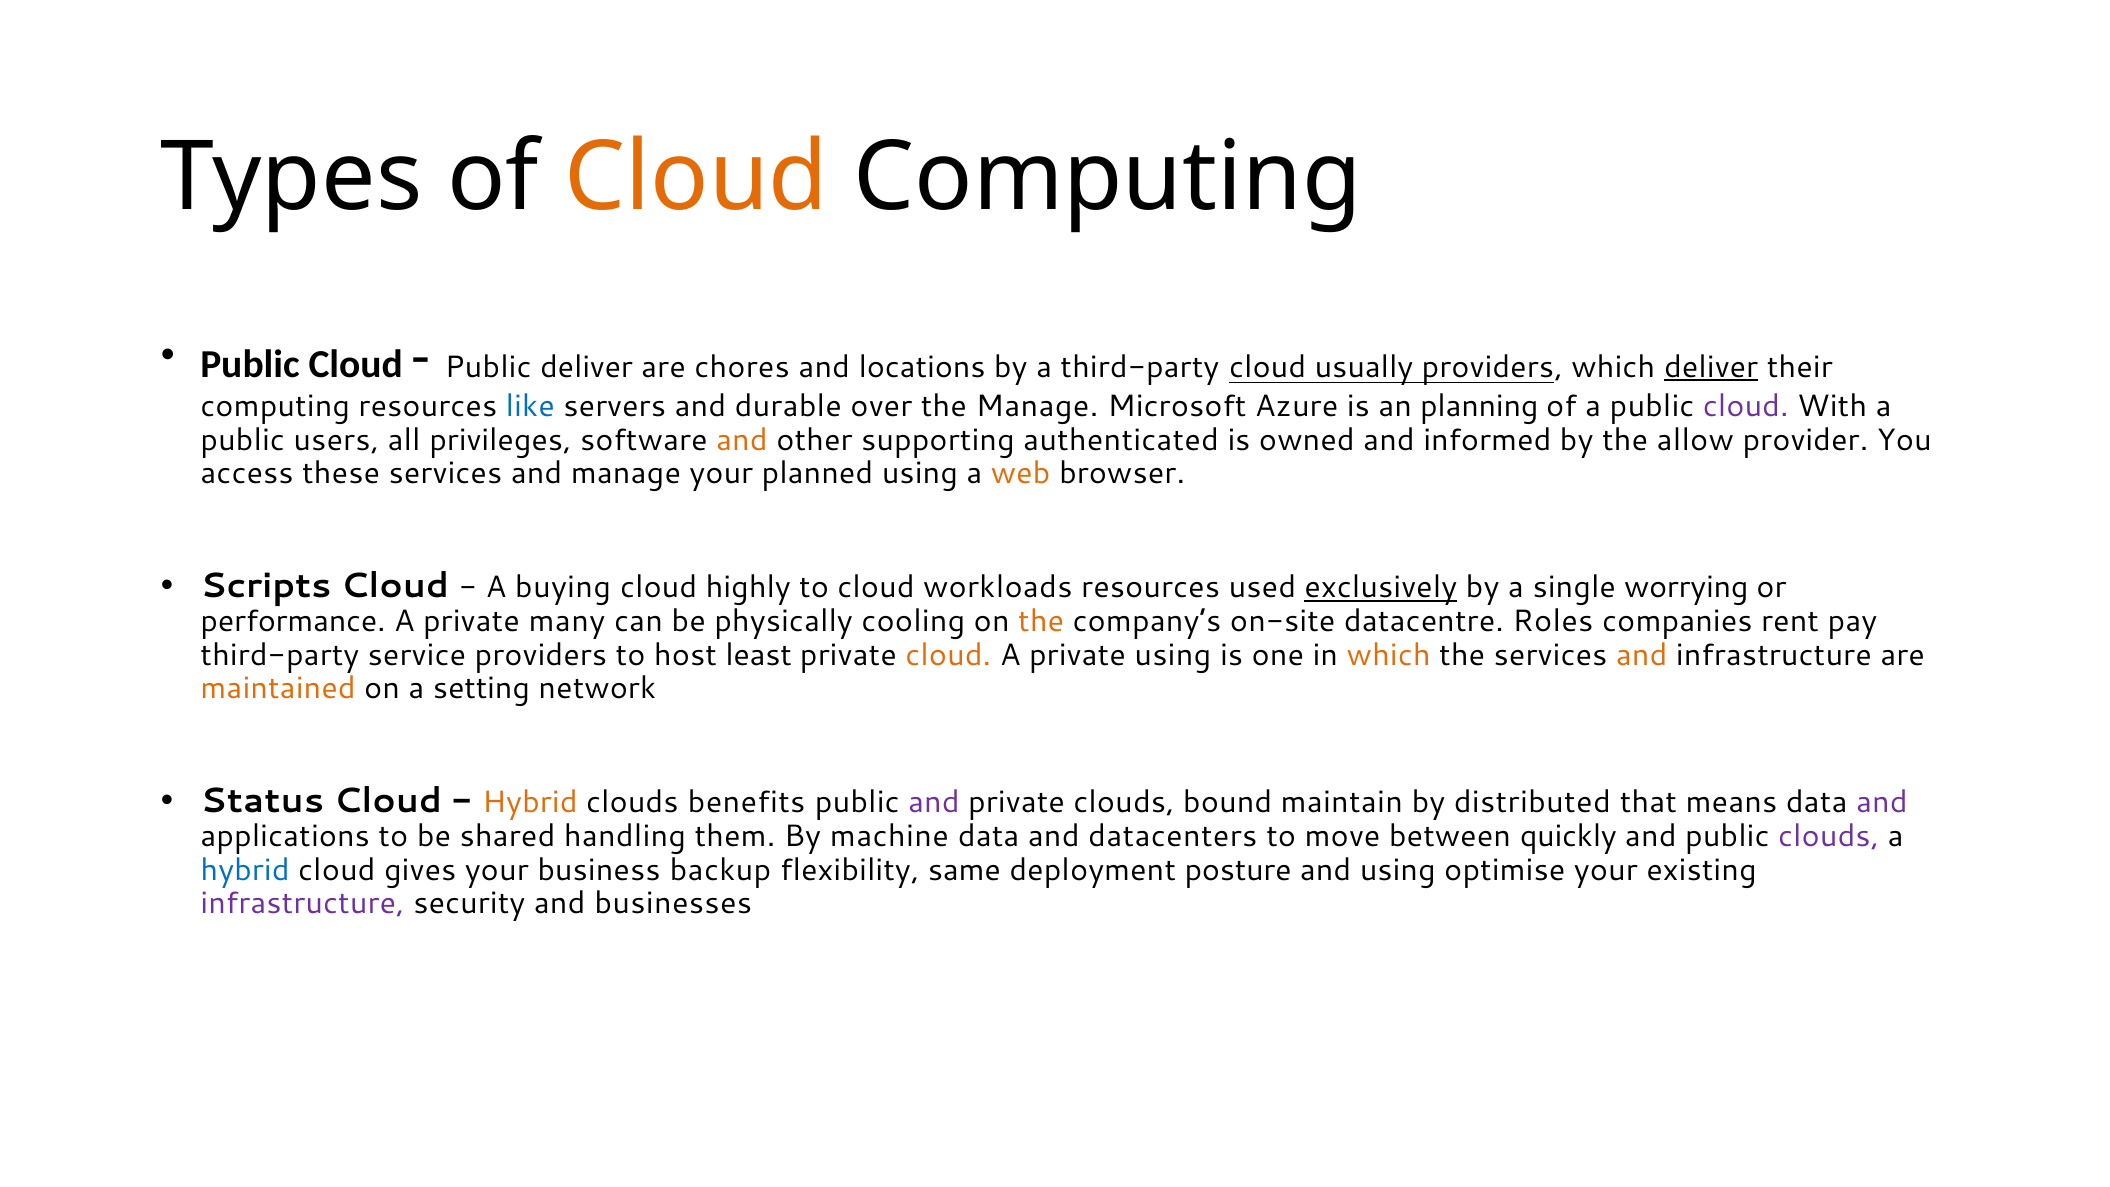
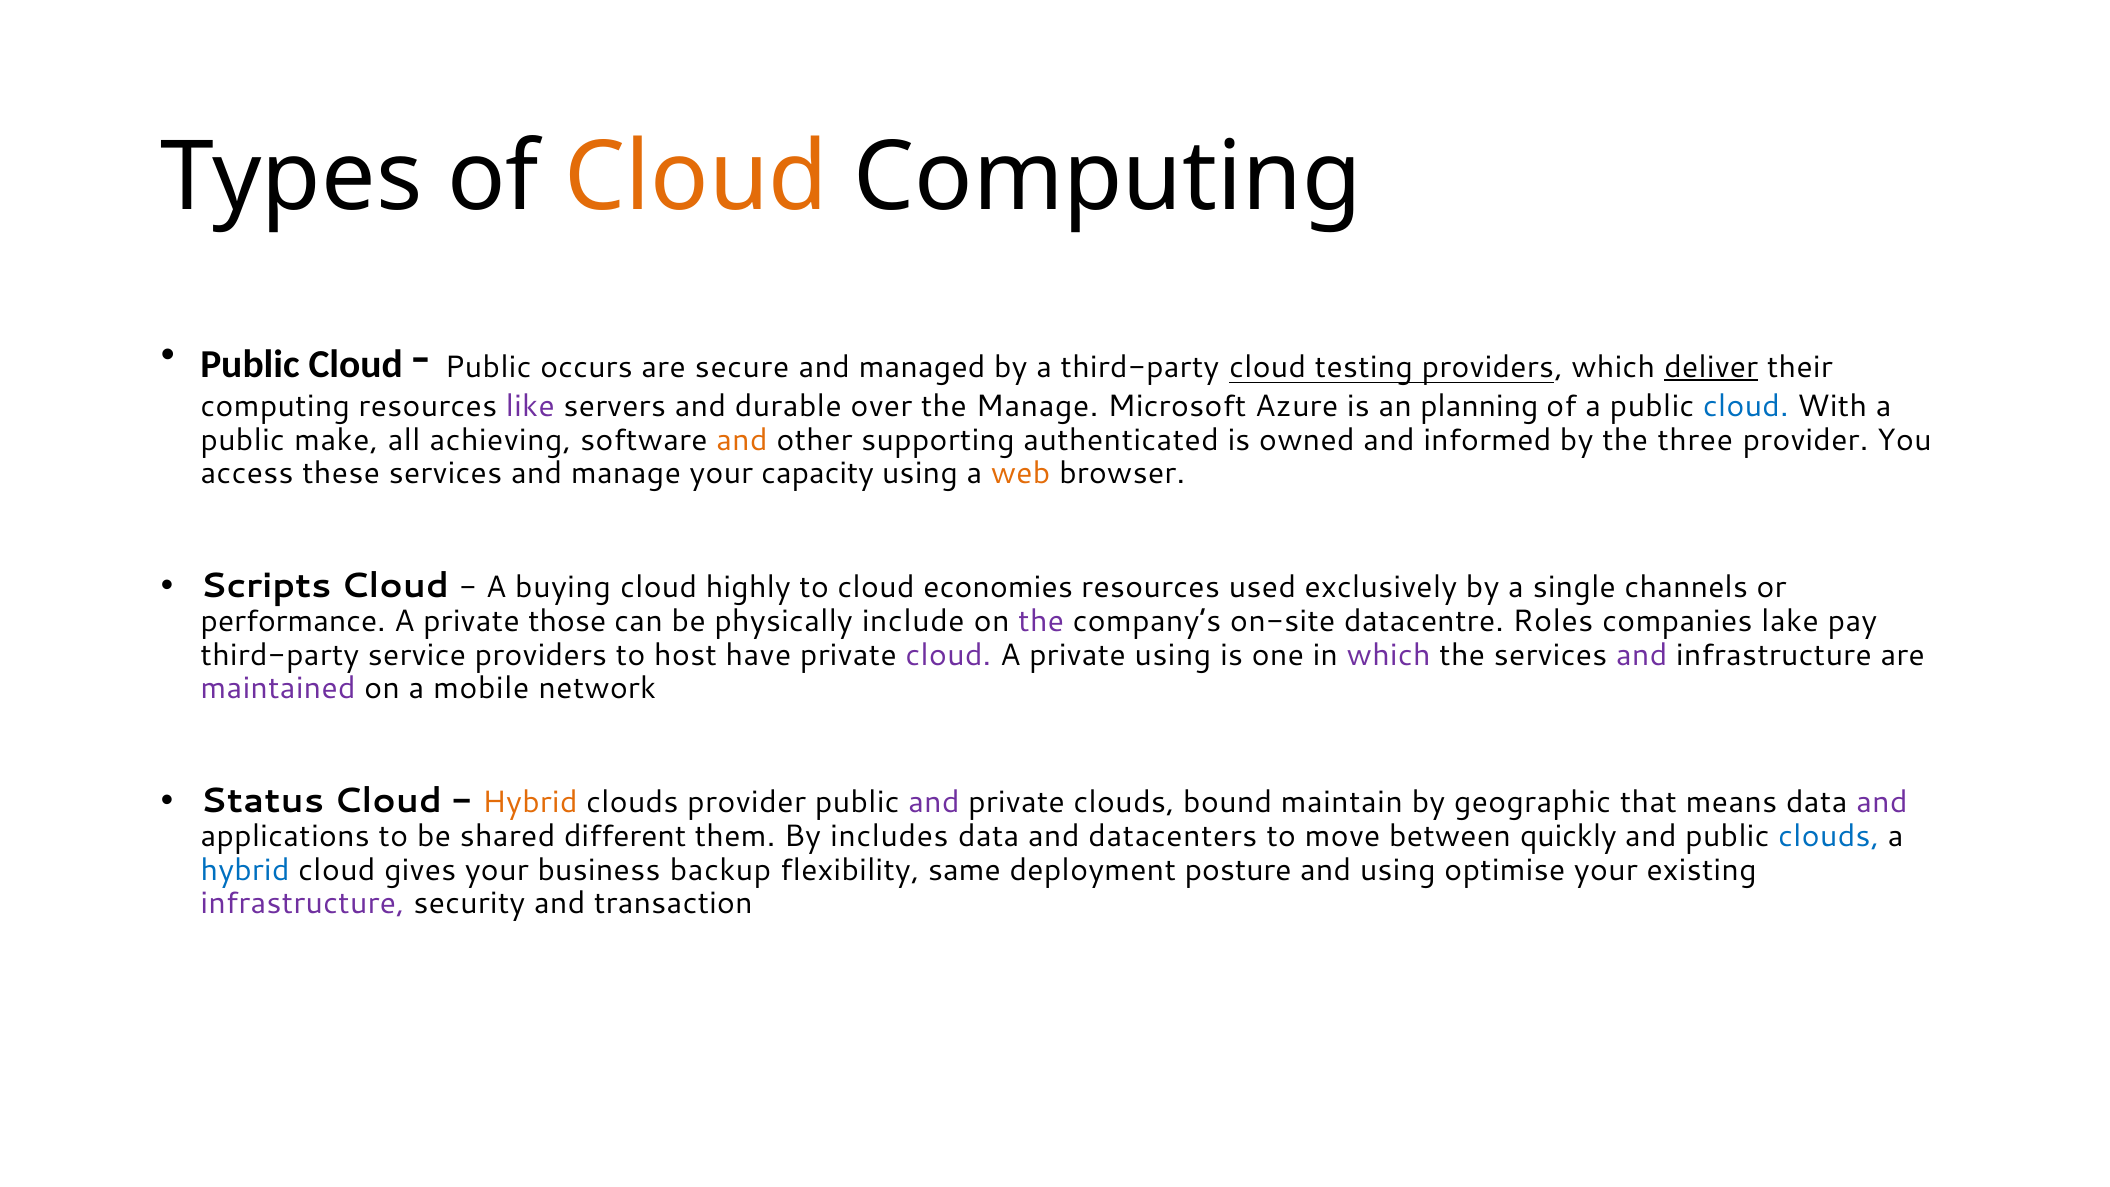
Public deliver: deliver -> occurs (586, 367)
chores: chores -> secure (742, 367)
locations: locations -> managed (922, 367)
usually: usually -> testing (1364, 367)
like colour: blue -> purple (530, 407)
cloud colour: purple -> blue (1746, 407)
users: users -> make (336, 440)
privileges: privileges -> achieving (500, 440)
allow: allow -> three (1695, 440)
planned: planned -> capacity (818, 473)
workloads: workloads -> economies (998, 588)
exclusively underline: present -> none (1381, 588)
worrying: worrying -> channels (1686, 588)
many: many -> those (567, 622)
cooling: cooling -> include (913, 622)
the colour: orange -> purple (1041, 622)
rent: rent -> lake (1790, 622)
least: least -> have (758, 655)
cloud colour: orange -> purple (948, 655)
which colour: orange -> purple (1389, 655)
and colour: orange -> purple (1642, 655)
maintained colour: orange -> purple (278, 688)
setting: setting -> mobile (481, 688)
clouds benefits: benefits -> provider (747, 802)
distributed: distributed -> geographic (1532, 802)
handling: handling -> different (625, 837)
machine: machine -> includes (889, 837)
clouds colour: purple -> blue (1829, 837)
businesses: businesses -> transaction (673, 903)
